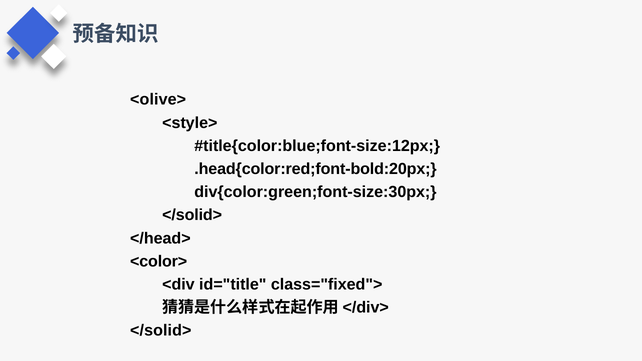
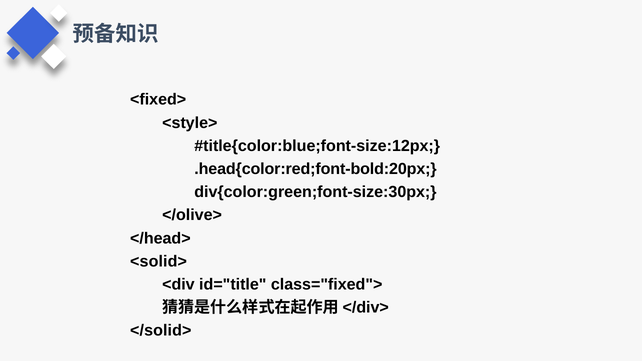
<olive>: <olive> -> <fixed> (158, 100)
</solid>: </solid> -> </olive> (192, 215)
<color>: <color> -> <solid> (159, 261)
